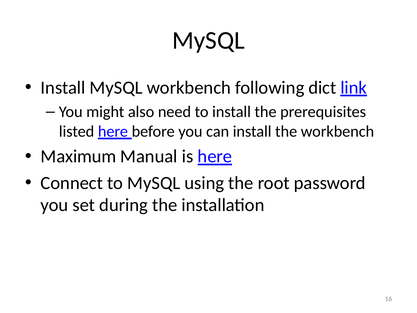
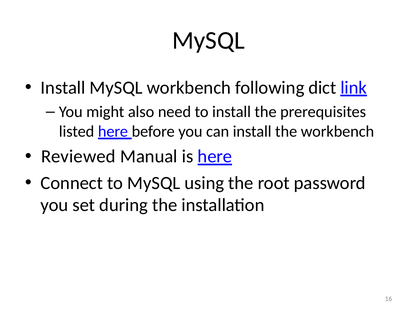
Maximum: Maximum -> Reviewed (78, 156)
